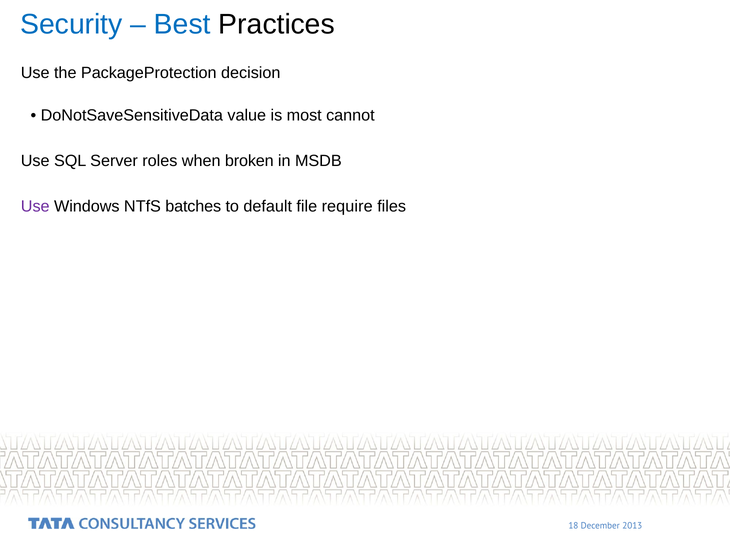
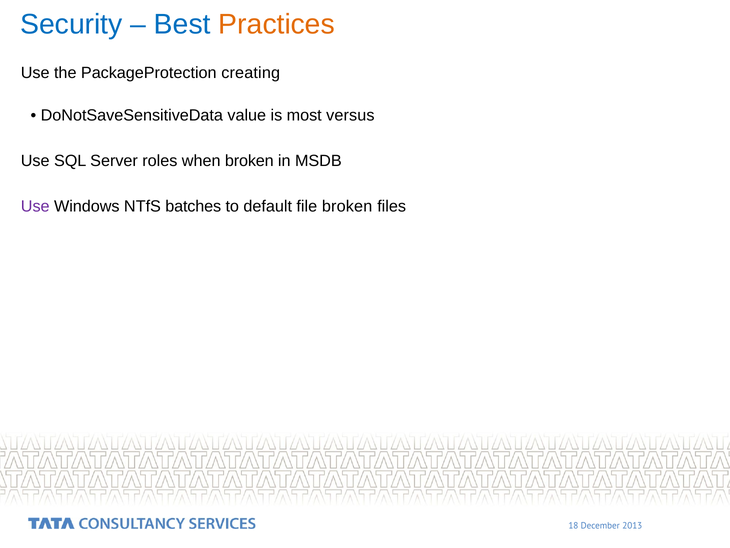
Practices colour: black -> orange (277, 24)
decision: decision -> creating (251, 73)
cannot: cannot -> versus (350, 115)
file require: require -> broken (347, 206)
